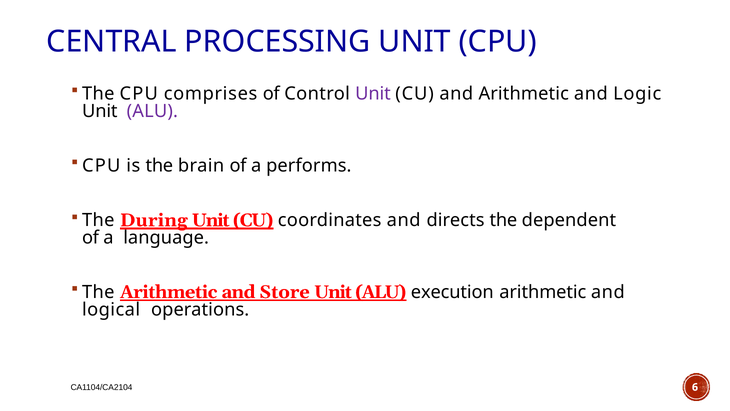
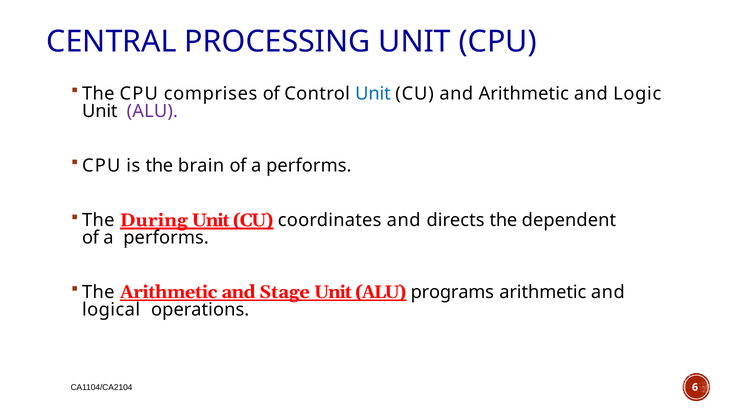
Unit colour: purple -> blue (373, 93)
language: language -> performs (166, 238)
Store: Store -> Stage (285, 292)
execution: execution -> programs (452, 292)
